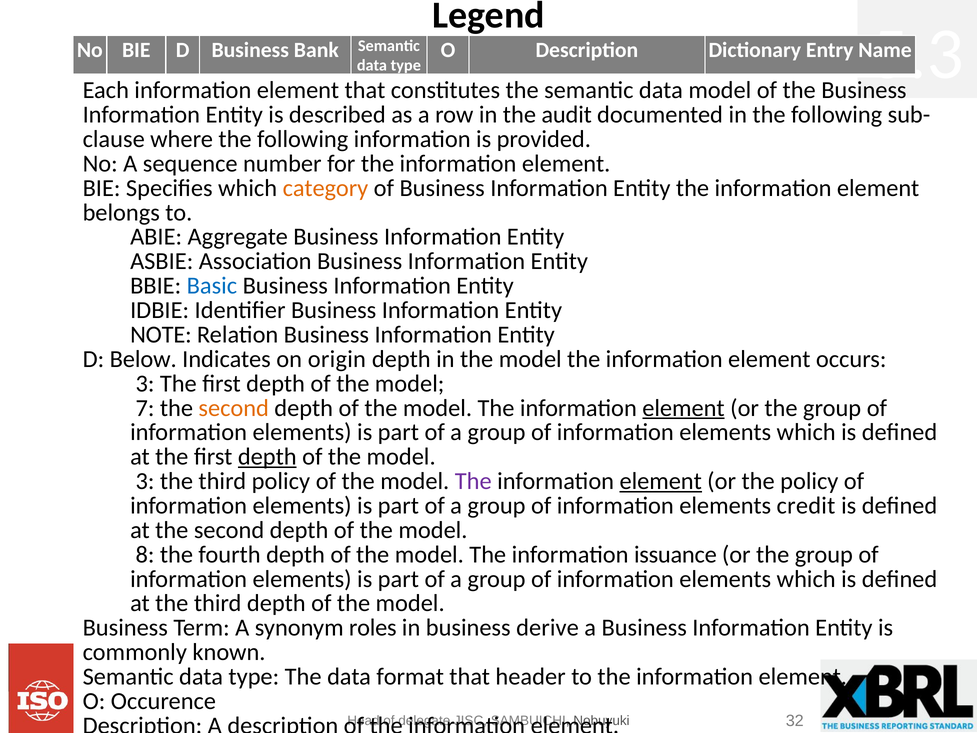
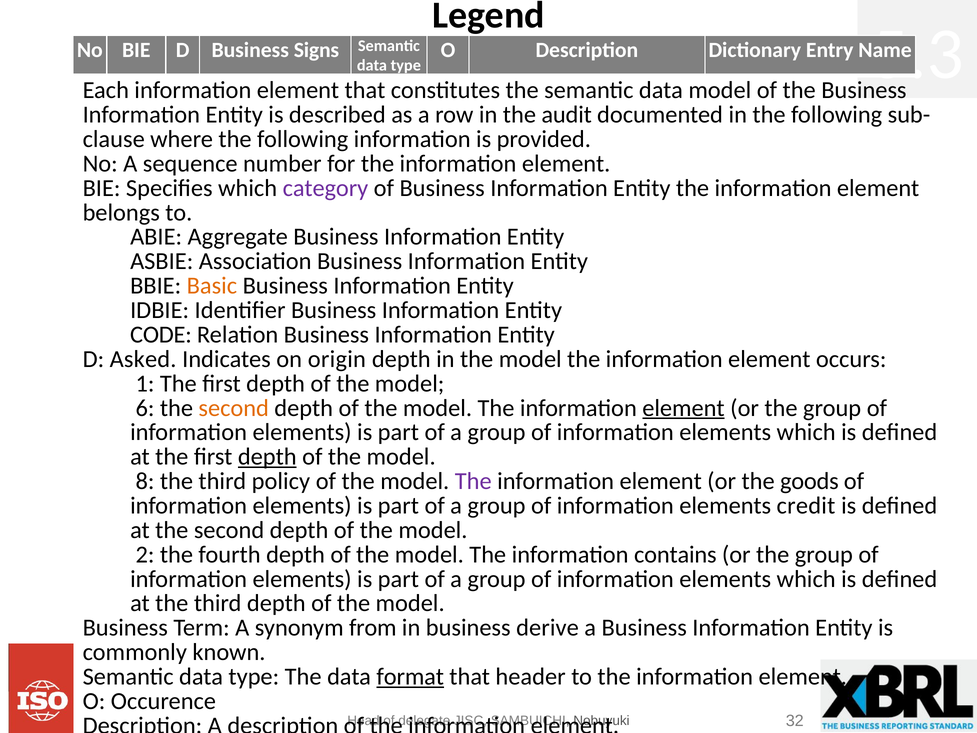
Bank: Bank -> Signs (316, 50)
category colour: orange -> purple (325, 188)
Basic colour: blue -> orange (212, 286)
NOTE: NOTE -> CODE (161, 335)
Below: Below -> Asked (143, 359)
3: 3 -> 1 (145, 383)
7: 7 -> 6 (145, 408)
3: 3 -> 8 (145, 481)
element underline: present -> none (661, 481)
the policy: policy -> goods (809, 481)
8: 8 -> 2 (145, 554)
issuance: issuance -> contains (675, 554)
roles: roles -> from (373, 628)
format underline: none -> present (410, 676)
